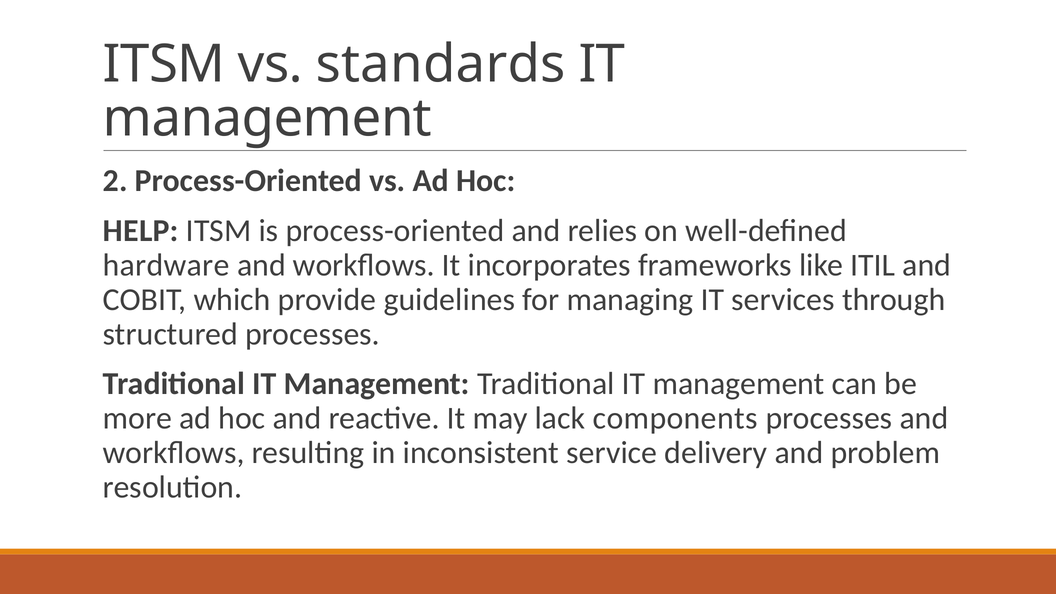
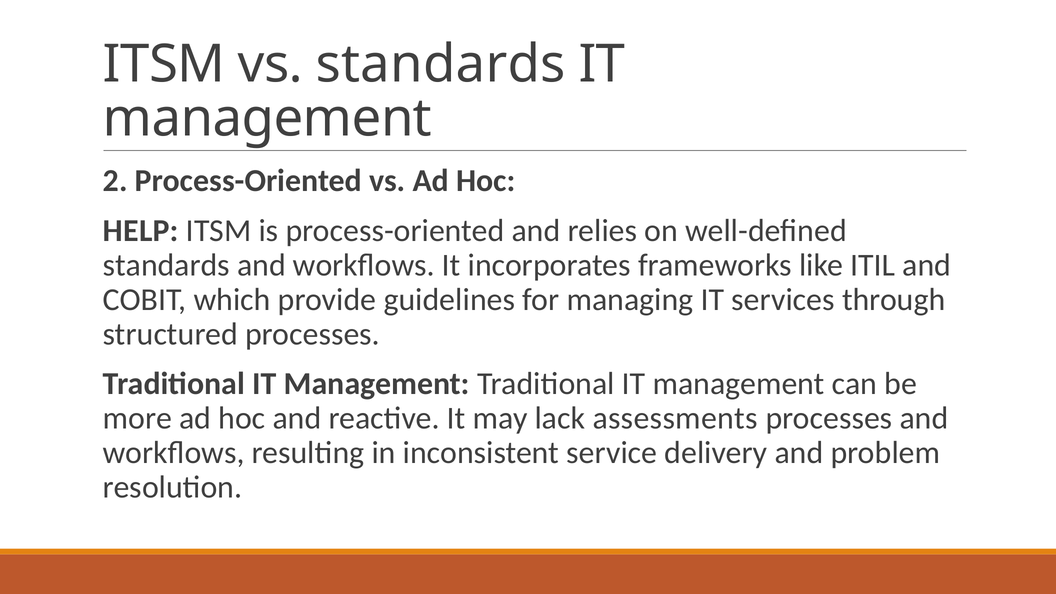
hardware: hardware -> standards (166, 265)
components: components -> assessments (675, 418)
